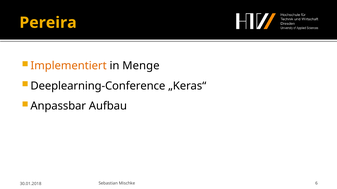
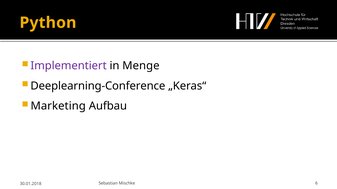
Pereira: Pereira -> Python (48, 23)
Implementiert colour: orange -> purple (69, 66)
Anpassbar: Anpassbar -> Marketing (58, 106)
